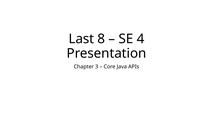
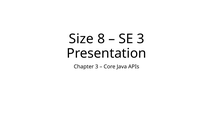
Last: Last -> Size (81, 39)
SE 4: 4 -> 3 (141, 39)
